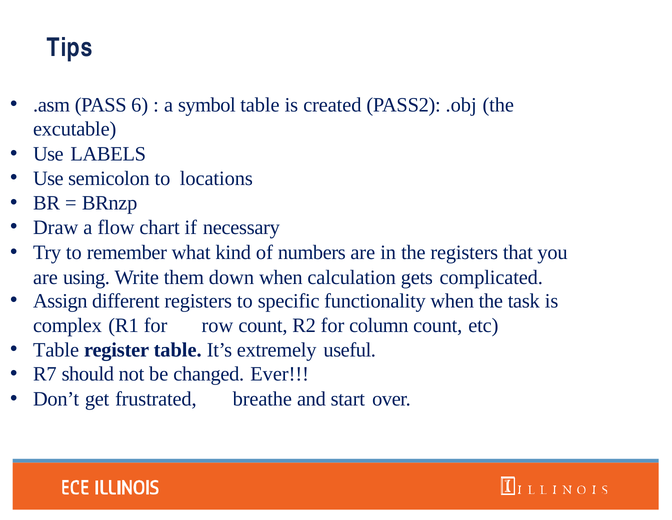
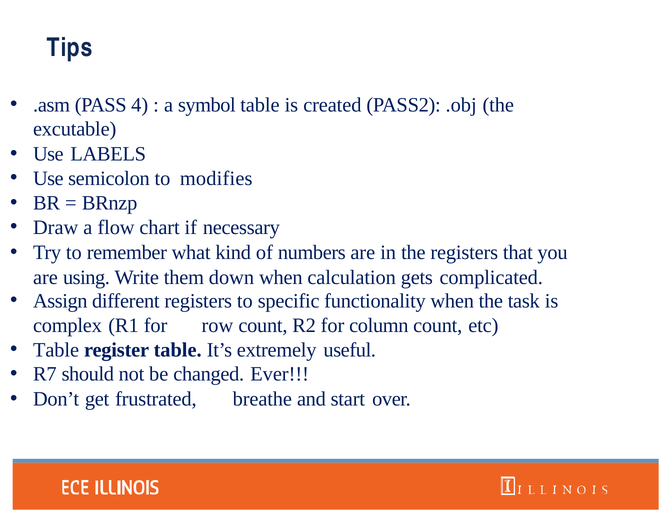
6: 6 -> 4 (140, 105)
locations: locations -> modifies (216, 178)
